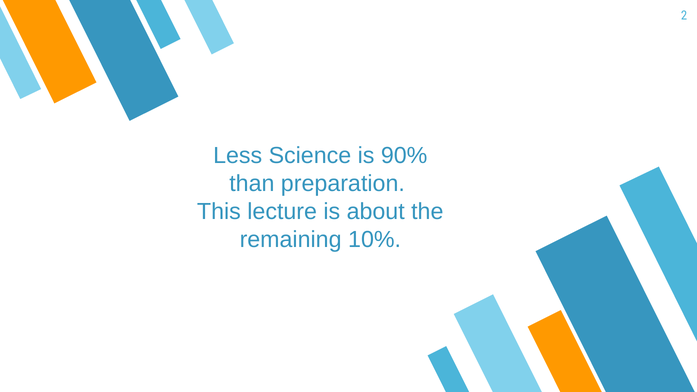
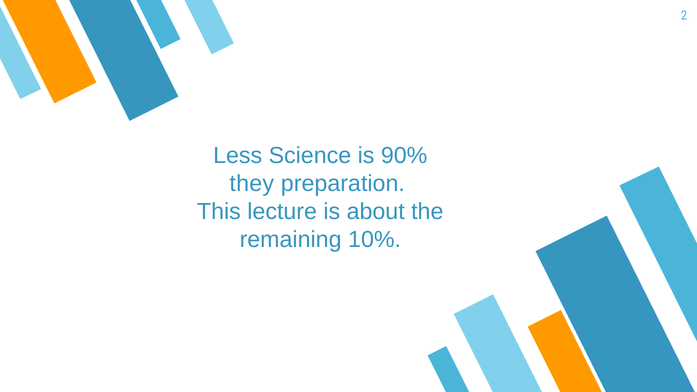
than: than -> they (252, 184)
